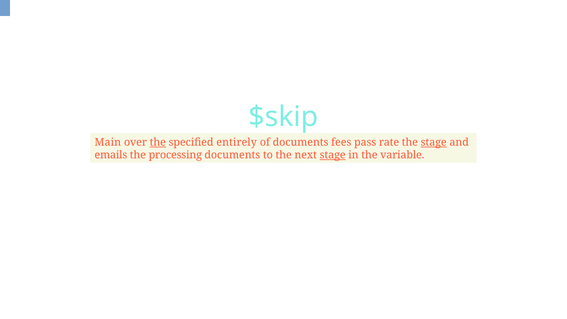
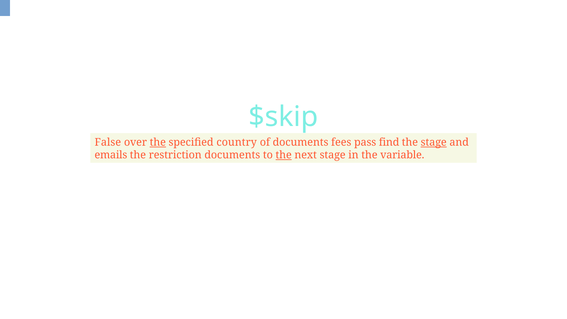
Main: Main -> False (108, 142)
entirely: entirely -> country (237, 142)
rate: rate -> find (389, 142)
processing: processing -> restriction (175, 155)
the underline: none -> present (284, 155)
stage underline: present -> none (333, 155)
